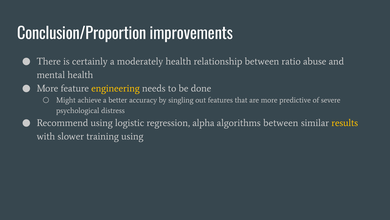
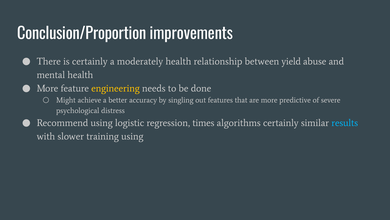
ratio: ratio -> yield (291, 61)
alpha: alpha -> times (203, 123)
algorithms between: between -> certainly (281, 123)
results colour: yellow -> light blue (345, 123)
